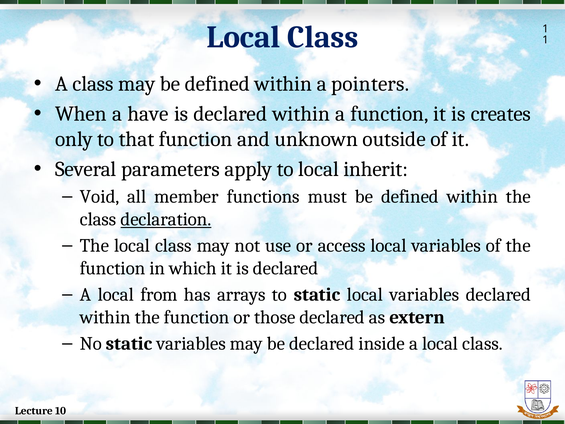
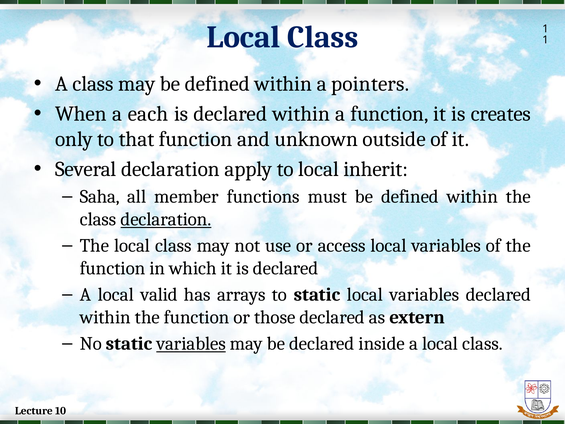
have: have -> each (148, 114)
Several parameters: parameters -> declaration (170, 169)
Void: Void -> Saha (100, 197)
from: from -> valid (159, 295)
variables underline: none -> present (191, 343)
